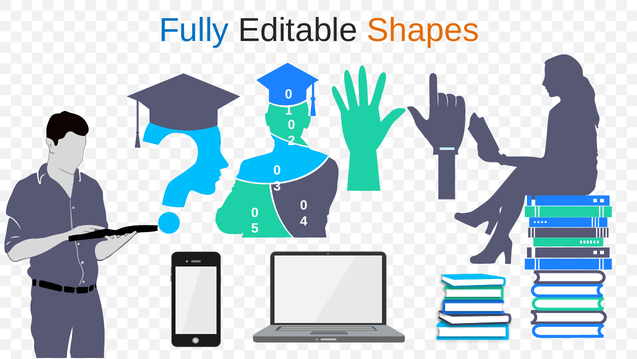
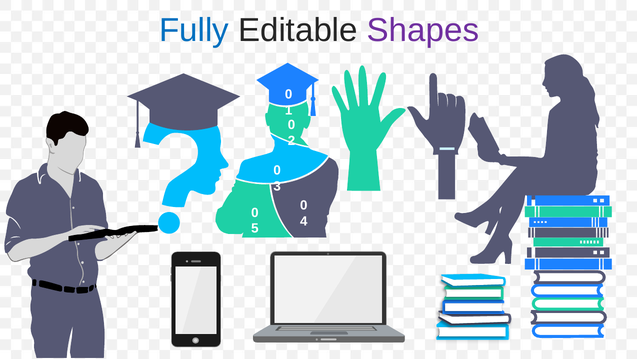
Shapes colour: orange -> purple (423, 30)
